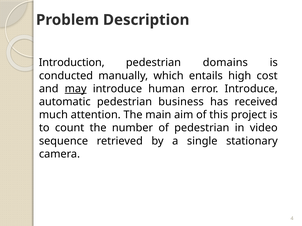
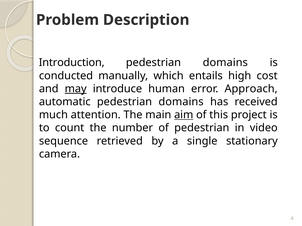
error Introduce: Introduce -> Approach (251, 89)
automatic pedestrian business: business -> domains (181, 102)
aim underline: none -> present (184, 115)
